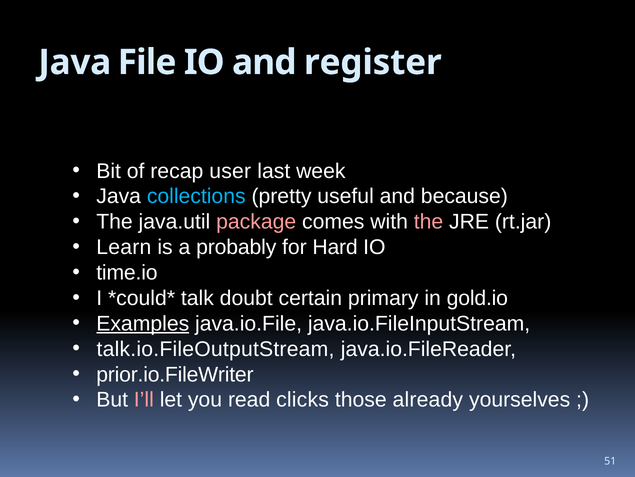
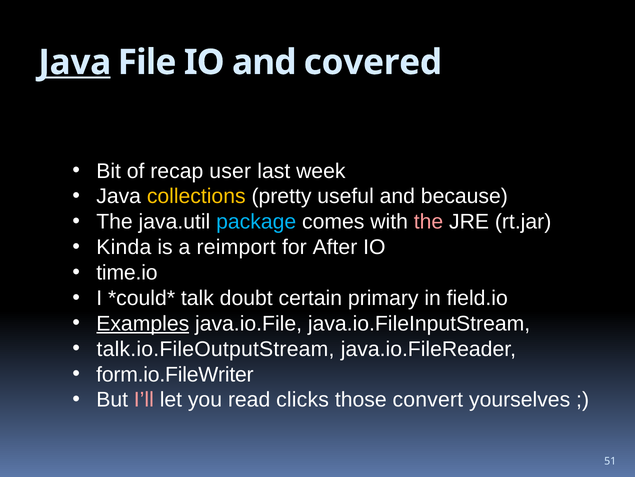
Java underline: none -> present (75, 62)
register: register -> covered (373, 62)
collections colour: light blue -> yellow (196, 196)
package colour: pink -> light blue (256, 222)
Learn: Learn -> Kinda (124, 247)
probably: probably -> reimport (236, 247)
Hard: Hard -> After (335, 247)
gold.io: gold.io -> field.io (477, 298)
prior.io.FileWriter: prior.io.FileWriter -> form.io.FileWriter (175, 374)
already: already -> convert (428, 399)
